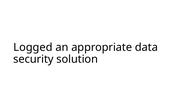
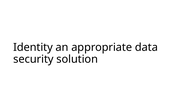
Logged: Logged -> Identity (33, 47)
